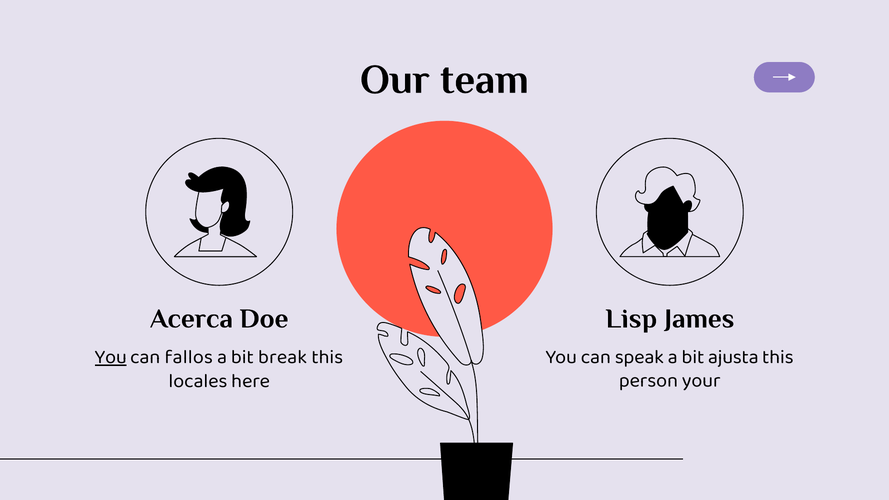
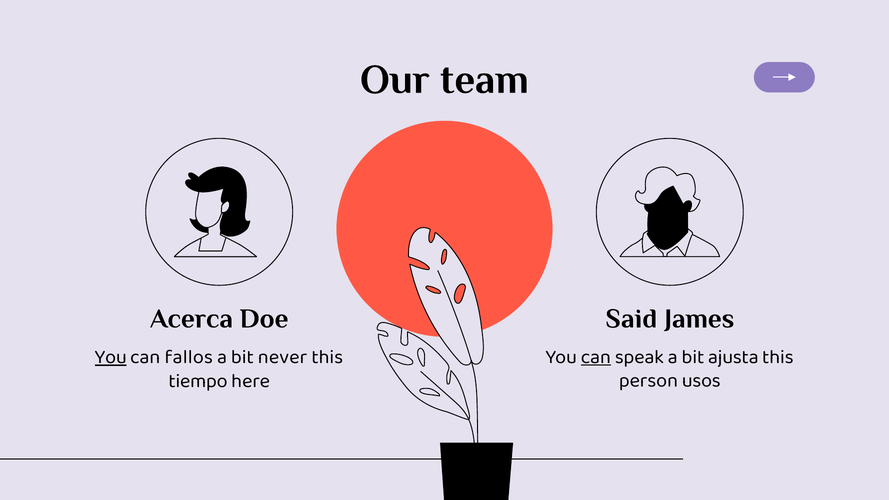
Lisp: Lisp -> Said (631, 318)
can underline: none -> present (596, 357)
break: break -> never (283, 357)
your: your -> usos (701, 380)
locales: locales -> tiempo (198, 381)
